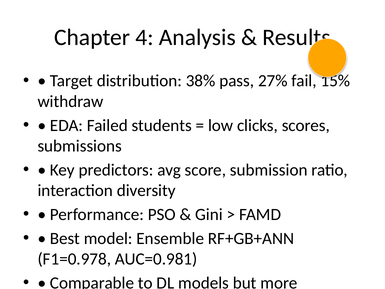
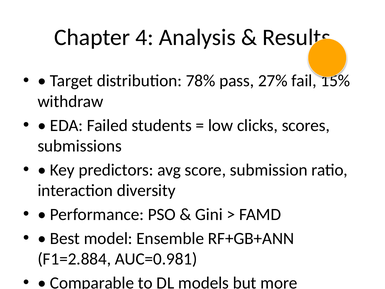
38%: 38% -> 78% (201, 81)
F1=0.978: F1=0.978 -> F1=2.884 (74, 259)
